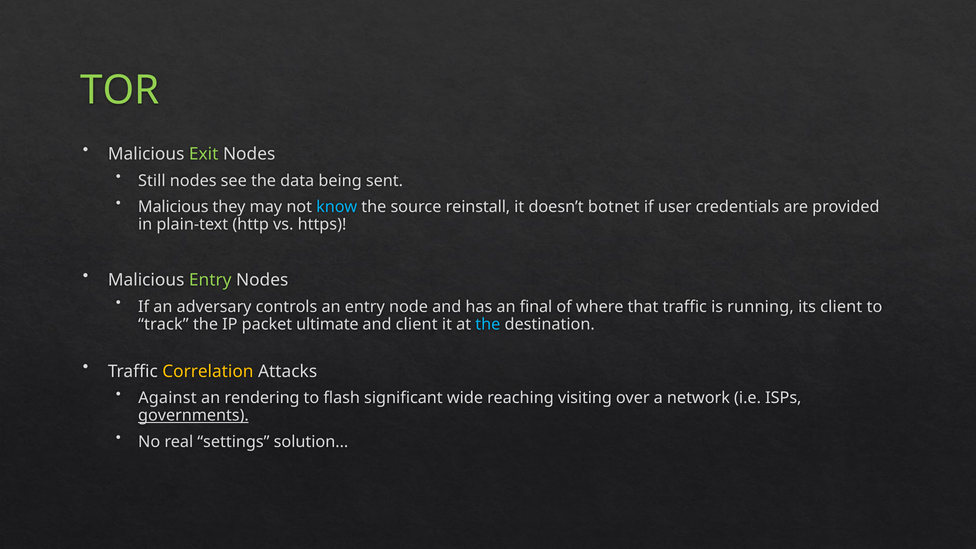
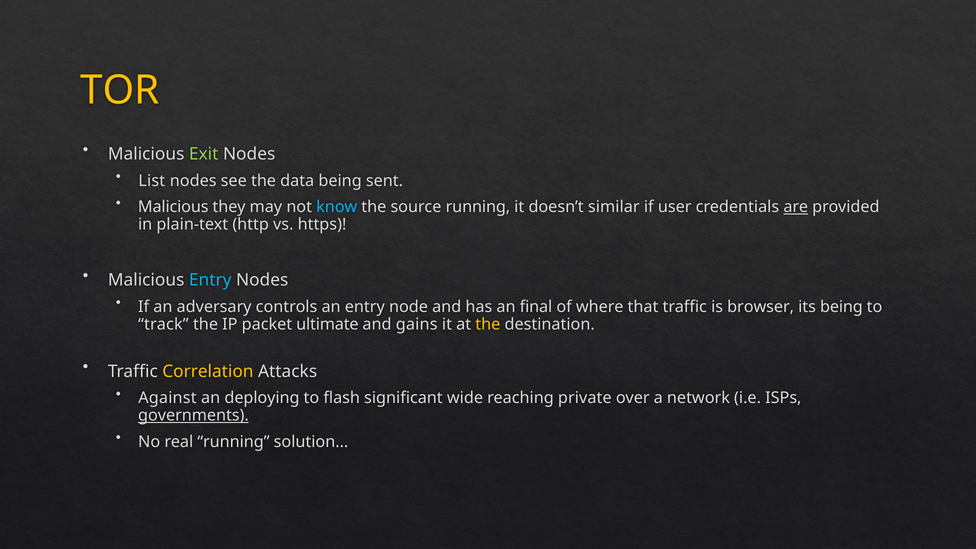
TOR colour: light green -> yellow (120, 90)
Still: Still -> List (152, 181)
source reinstall: reinstall -> running (478, 207)
botnet: botnet -> similar (614, 207)
are underline: none -> present (796, 207)
Entry colour: light green -> light blue (210, 280)
running: running -> browser (761, 307)
its client: client -> being (841, 307)
and client: client -> gains (417, 324)
the colour: light blue -> yellow (488, 324)
rendering: rendering -> deploying (262, 398)
visiting: visiting -> private (585, 398)
real settings: settings -> running (233, 442)
